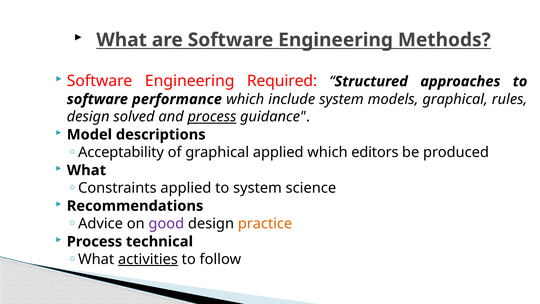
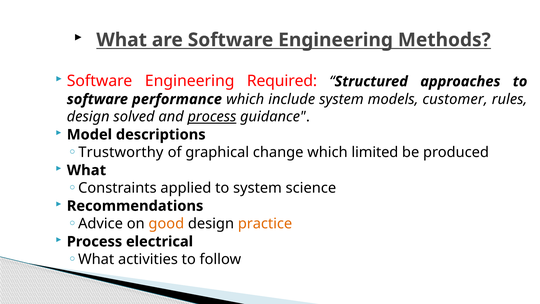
models graphical: graphical -> customer (455, 99)
Acceptability: Acceptability -> Trustworthy (121, 152)
graphical applied: applied -> change (278, 152)
editors: editors -> limited (375, 152)
good colour: purple -> orange (166, 223)
technical: technical -> electrical (159, 241)
activities underline: present -> none (148, 259)
